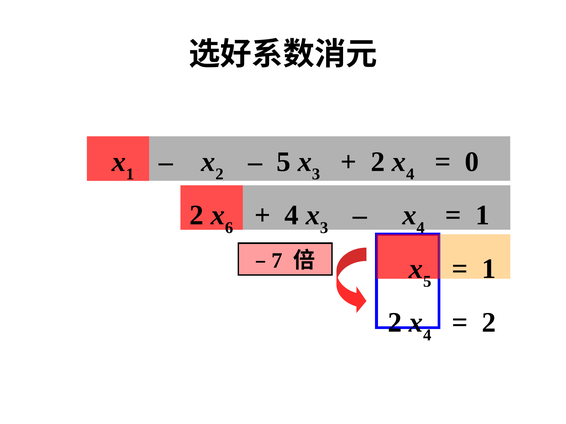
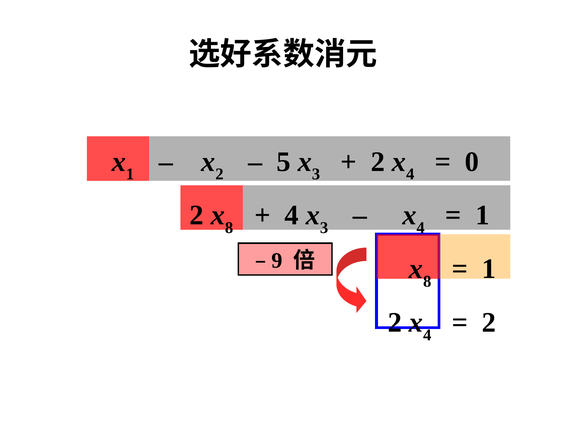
6: 6 -> 8 (229, 228)
7: 7 -> 9 (277, 261)
5: 5 -> 8 (427, 282)
